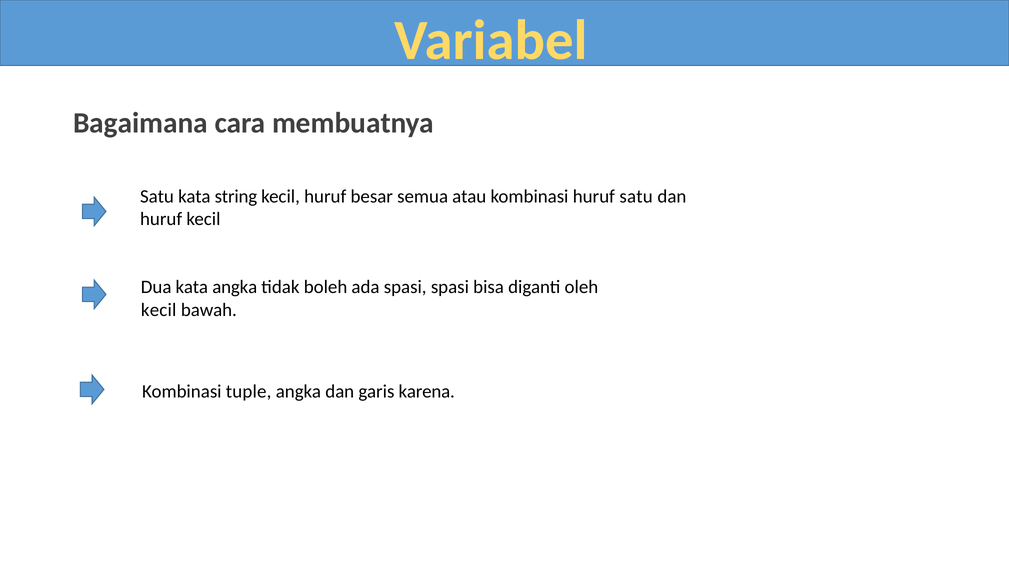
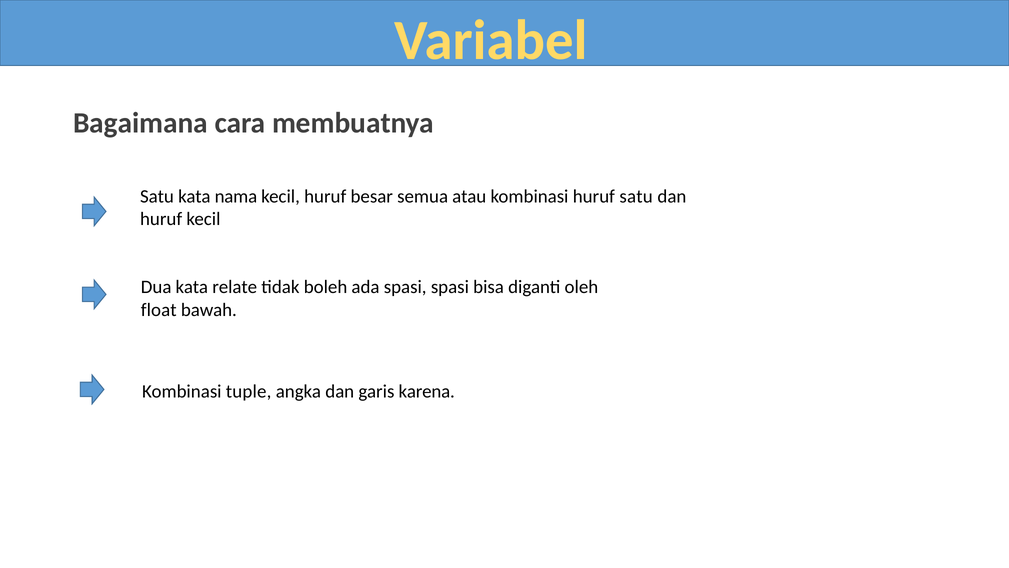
string: string -> nama (236, 196)
kata angka: angka -> relate (235, 287)
kecil: kecil -> float (159, 310)
